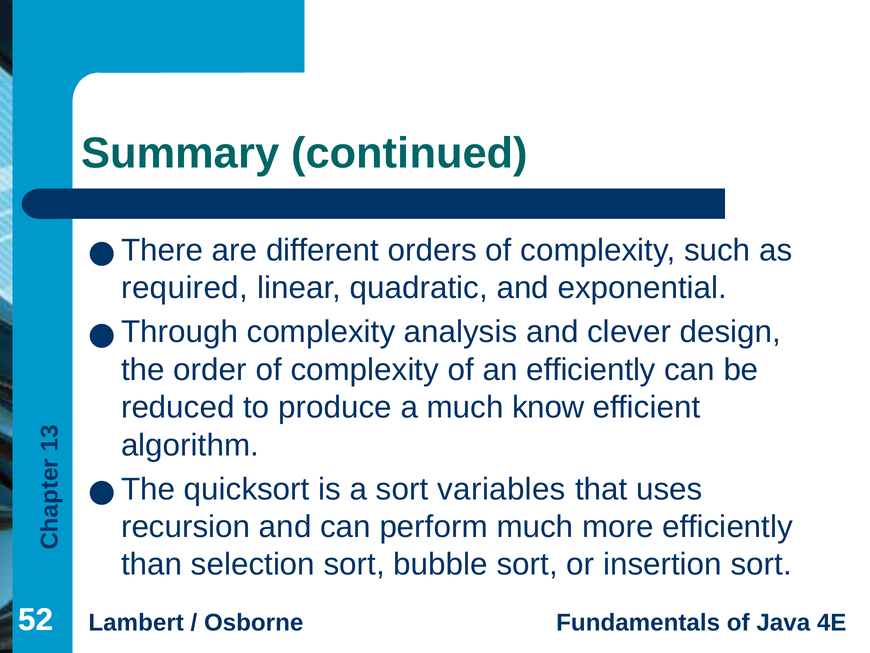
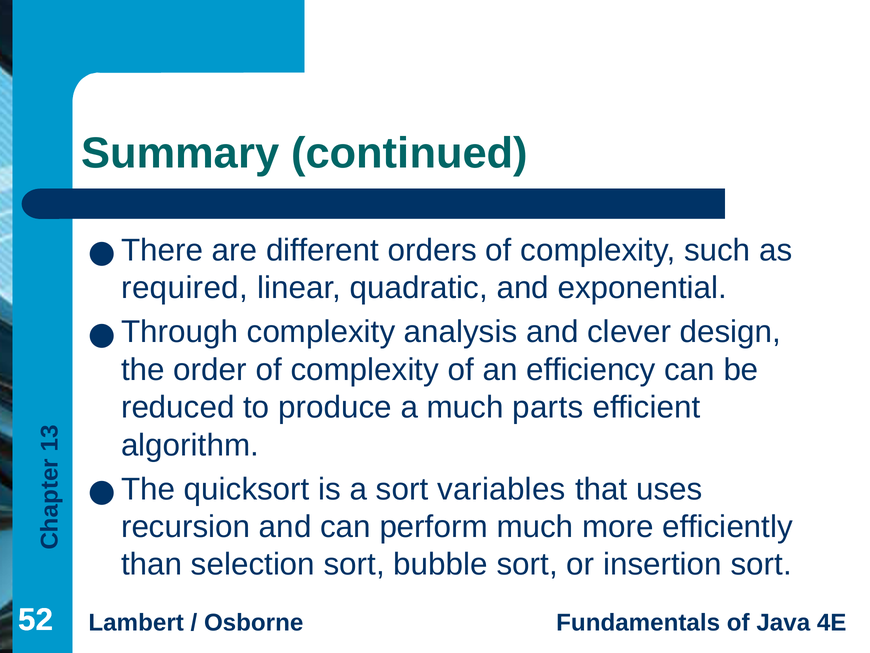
an efficiently: efficiently -> efficiency (591, 369)
know: know -> parts (548, 407)
